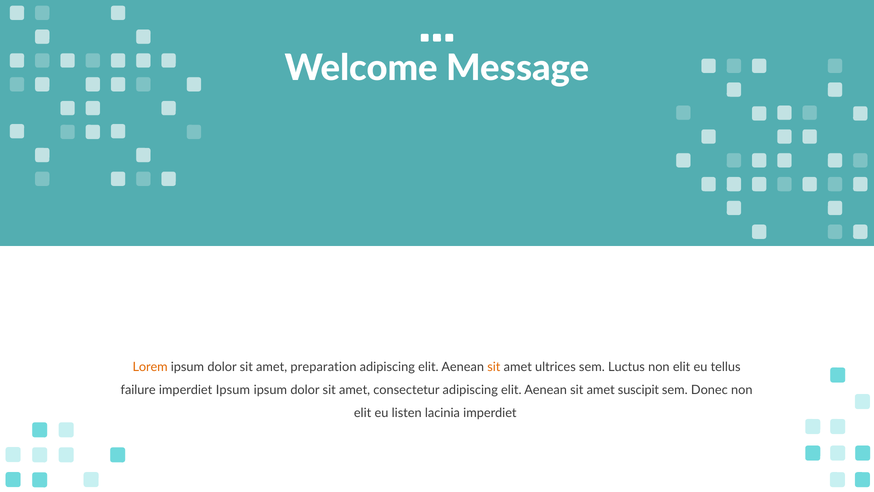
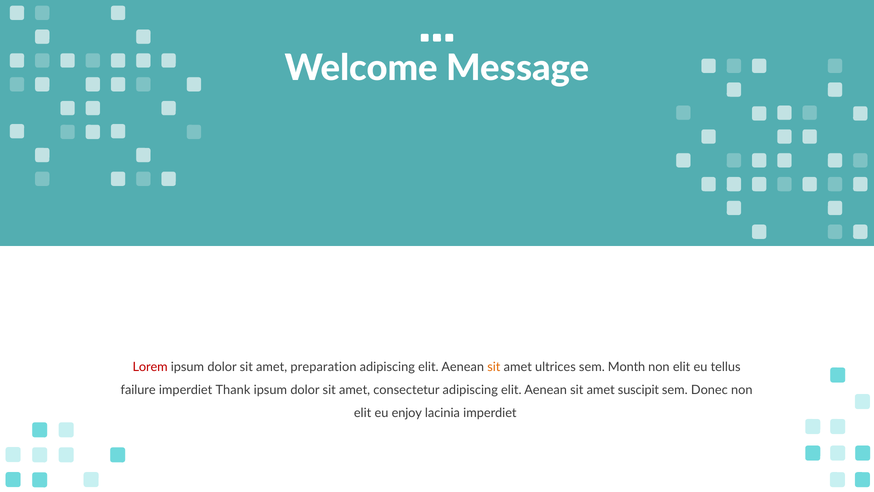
Lorem colour: orange -> red (150, 367)
Luctus: Luctus -> Month (627, 367)
imperdiet Ipsum: Ipsum -> Thank (233, 390)
listen: listen -> enjoy (407, 413)
